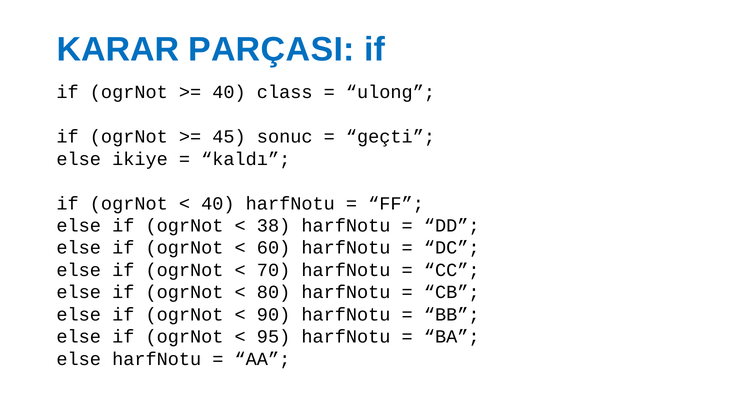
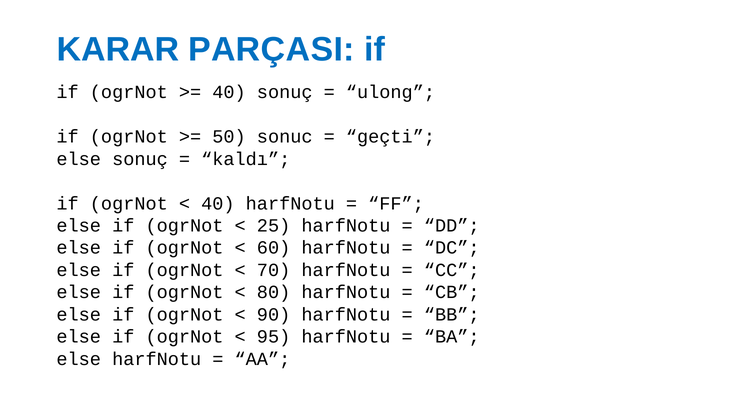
40 class: class -> sonuç (285, 92)
45: 45 -> 50 (229, 137)
else ikiye: ikiye -> sonuç (140, 159)
38: 38 -> 25 (274, 226)
